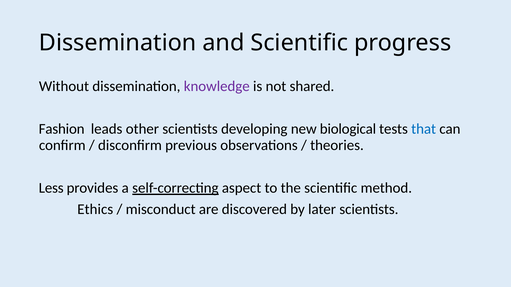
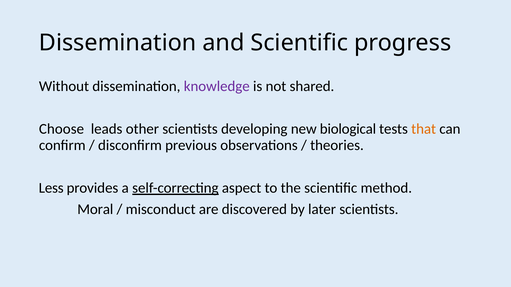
Fashion: Fashion -> Choose (62, 129)
that colour: blue -> orange (424, 129)
Ethics: Ethics -> Moral (95, 210)
